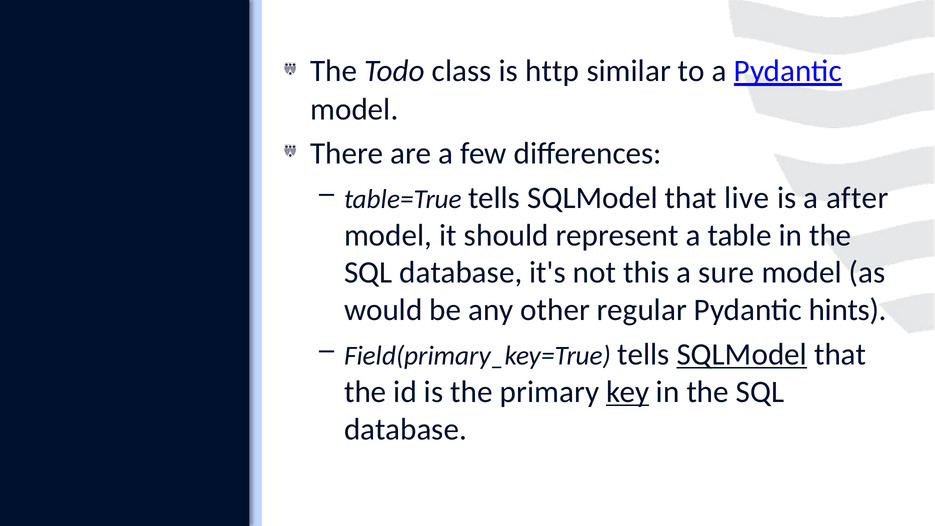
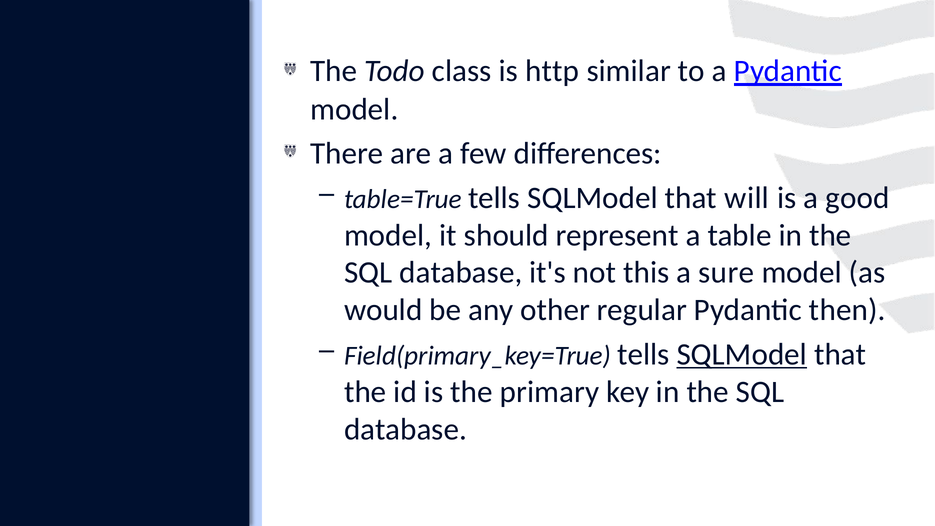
live: live -> will (747, 198)
after: after -> good (857, 198)
hints: hints -> then (847, 310)
key underline: present -> none (628, 392)
